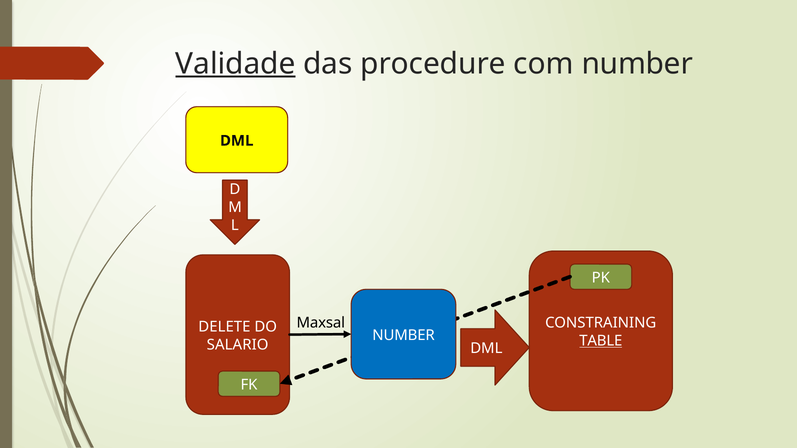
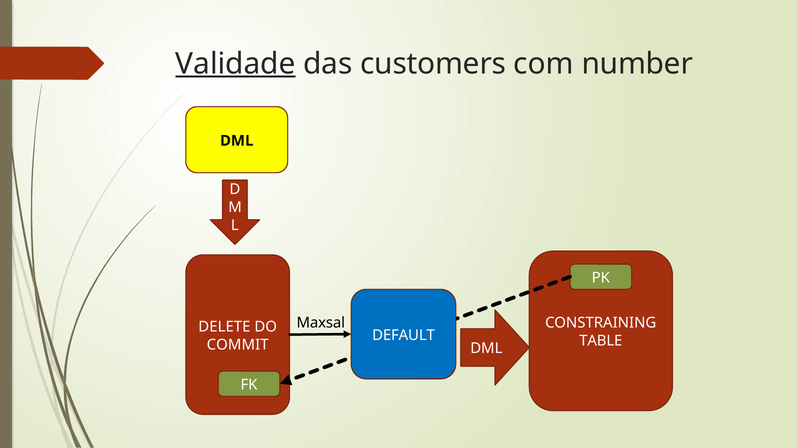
procedure: procedure -> customers (433, 64)
NUMBER: NUMBER -> DEFAULT (404, 335)
TABLE underline: present -> none (601, 341)
SALARIO: SALARIO -> COMMIT (238, 345)
